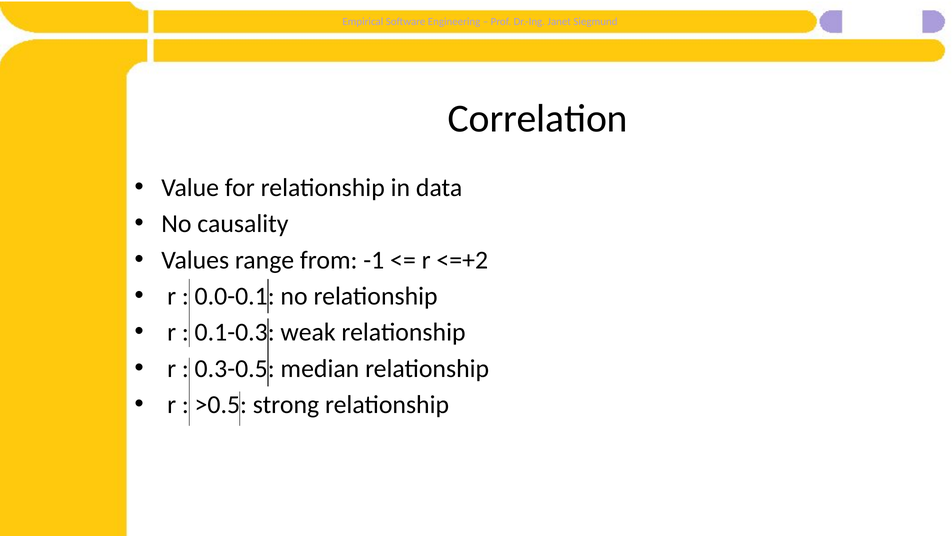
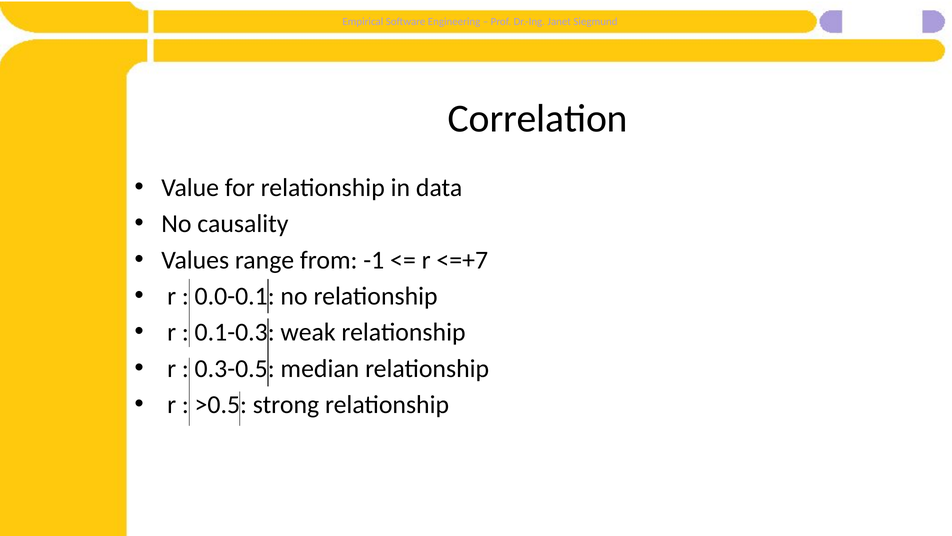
<=+2: <=+2 -> <=+7 (462, 260)
